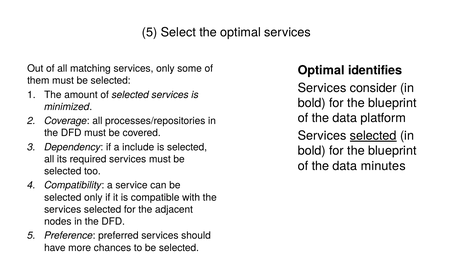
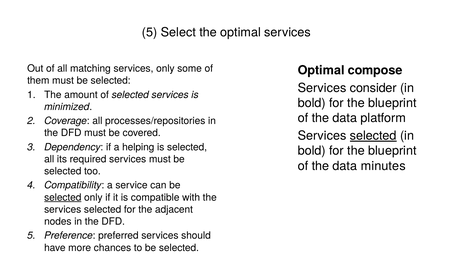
identifies: identifies -> compose (375, 70)
include: include -> helping (138, 147)
selected underline: none -> present (63, 197)
